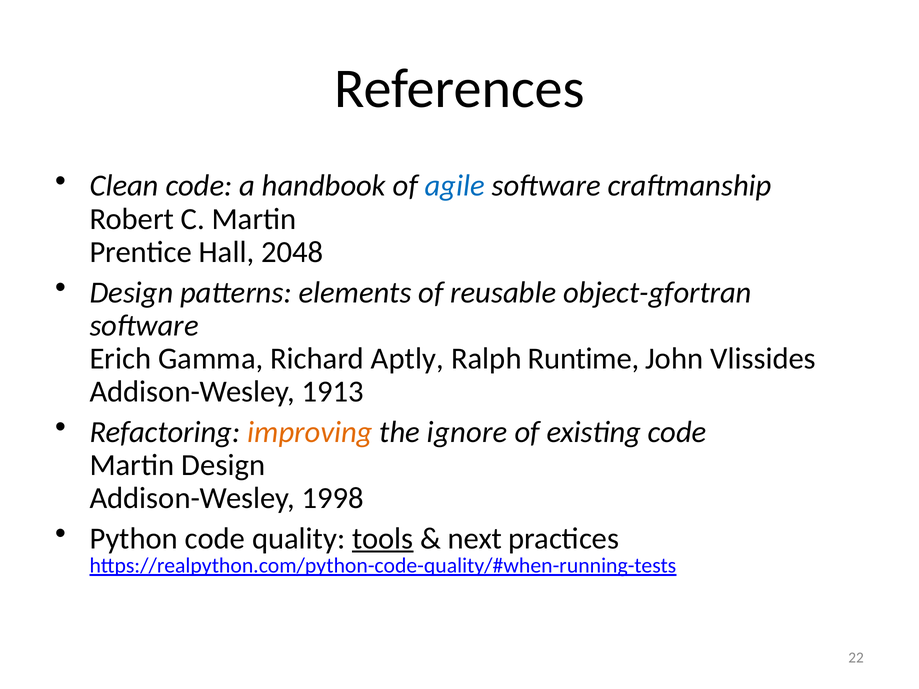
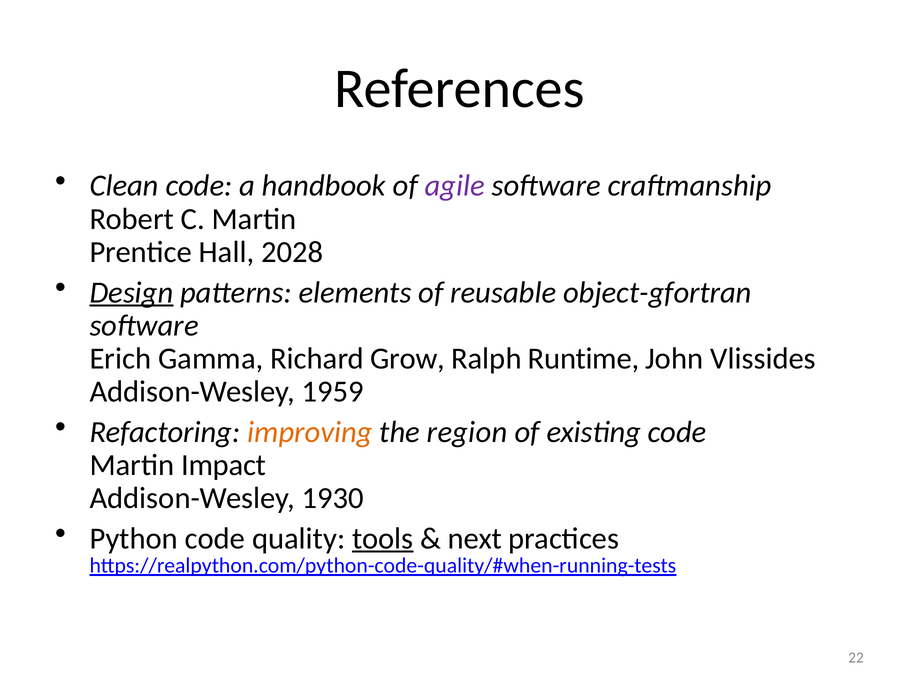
agile colour: blue -> purple (455, 186)
2048: 2048 -> 2028 (292, 252)
Design underline: none -> present (132, 293)
Aptly: Aptly -> Grow (408, 359)
1913: 1913 -> 1959 (333, 392)
ignore: ignore -> region (467, 432)
Martin Design: Design -> Impact (224, 465)
1998: 1998 -> 1930 (333, 498)
